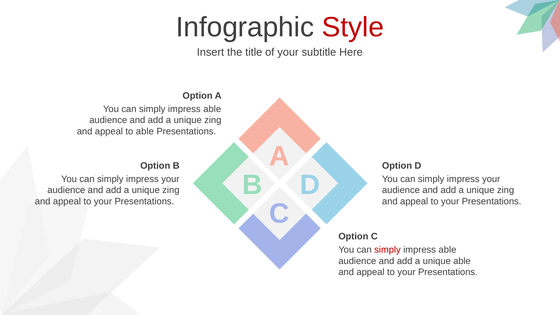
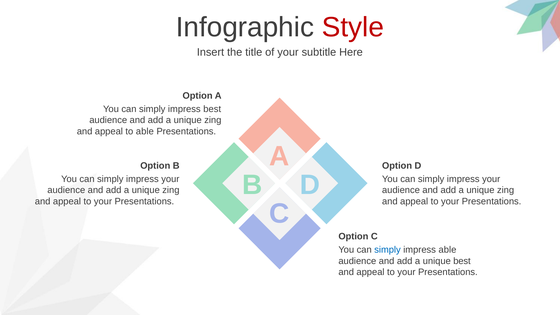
able: able -> best (212, 109)
simply colour: red -> blue (387, 250)
unique able: able -> best (462, 261)
